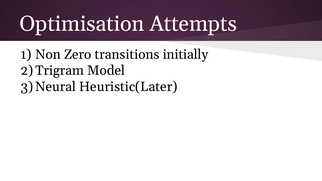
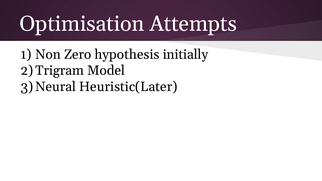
transitions: transitions -> hypothesis (127, 54)
